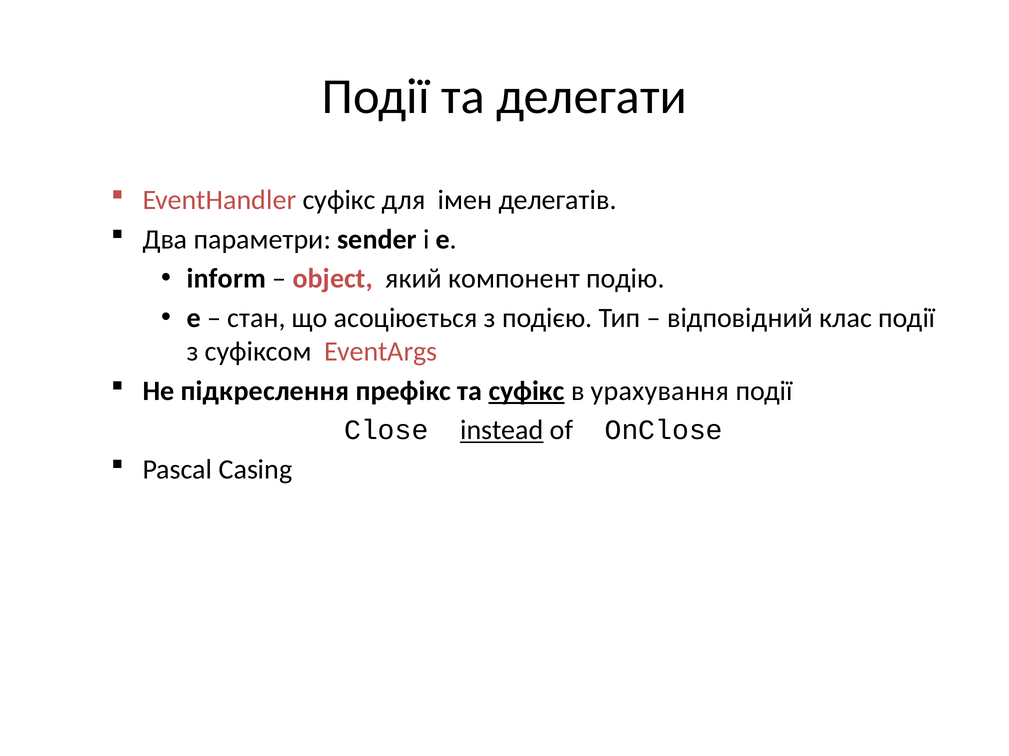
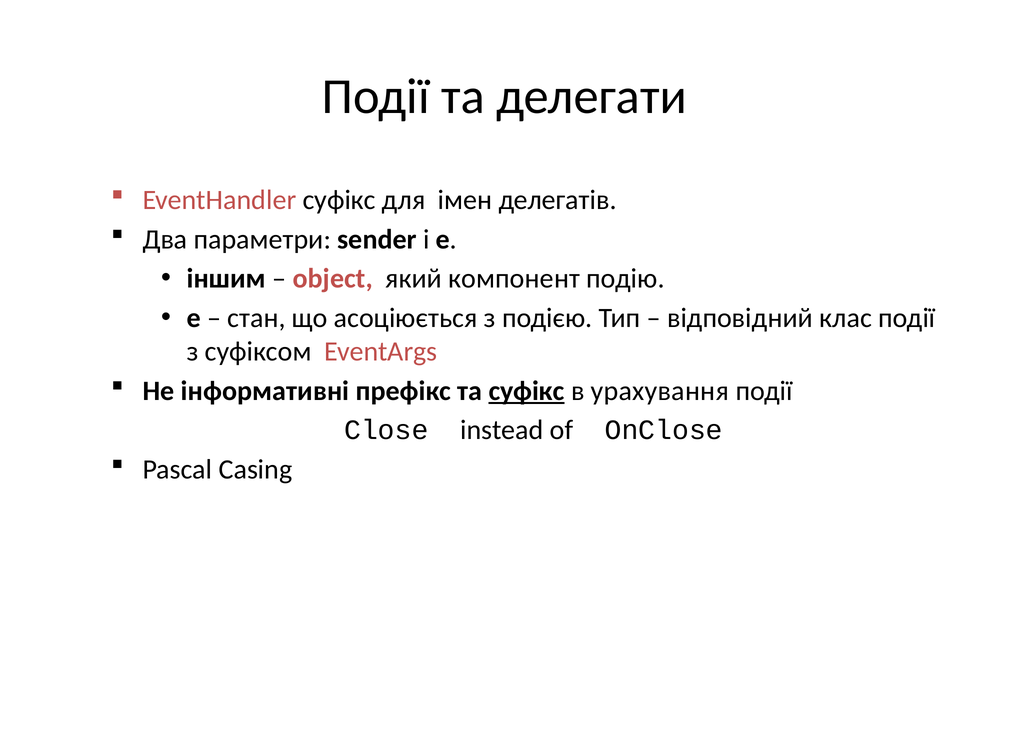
inform: inform -> іншим (226, 279)
підкреслення: підкреслення -> інформативні (265, 391)
instead underline: present -> none (502, 431)
